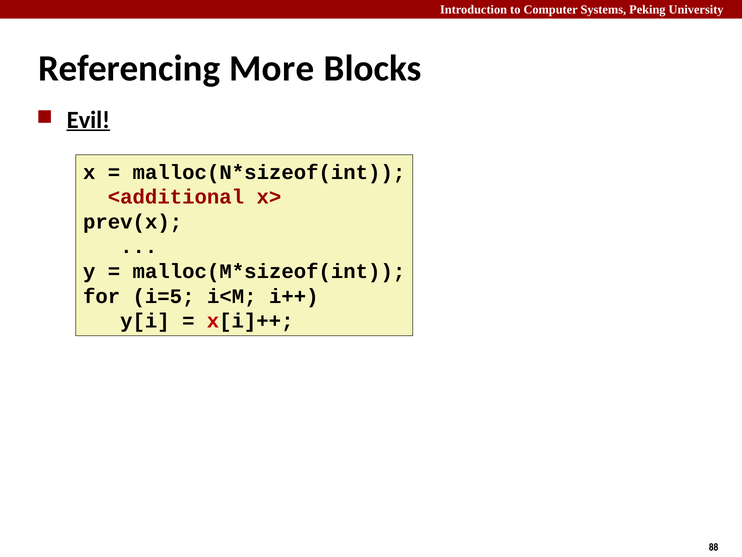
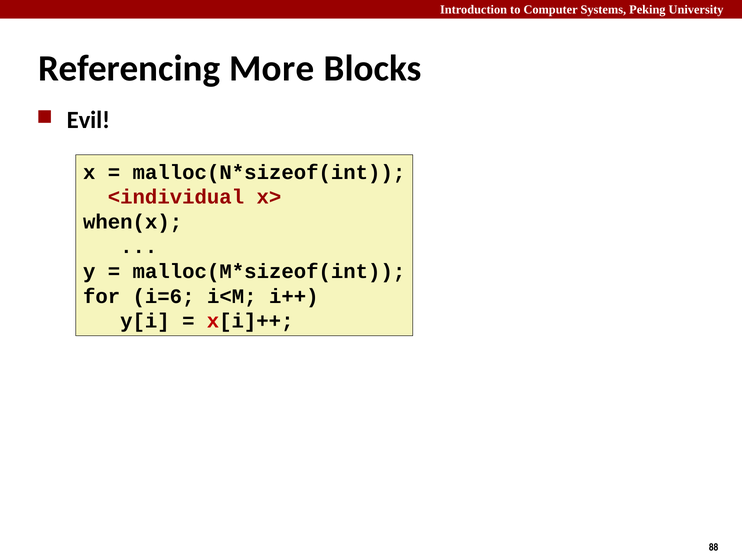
Evil underline: present -> none (88, 120)
<additional: <additional -> <individual (176, 197)
prev(x: prev(x -> when(x (133, 222)
i=5: i=5 -> i=6 (164, 296)
